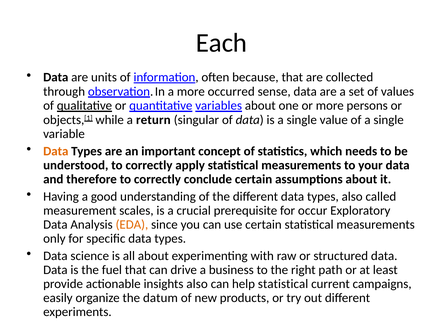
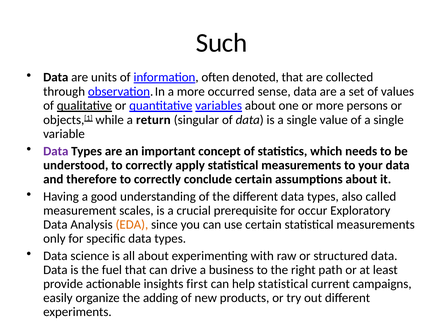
Each: Each -> Such (222, 43)
because: because -> denoted (255, 77)
Data colour: orange -> purple (56, 151)
insights also: also -> first (197, 284)
datum: datum -> adding (161, 298)
